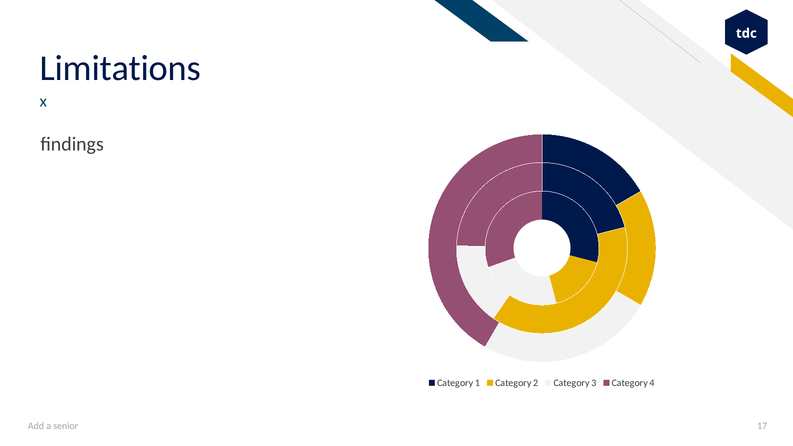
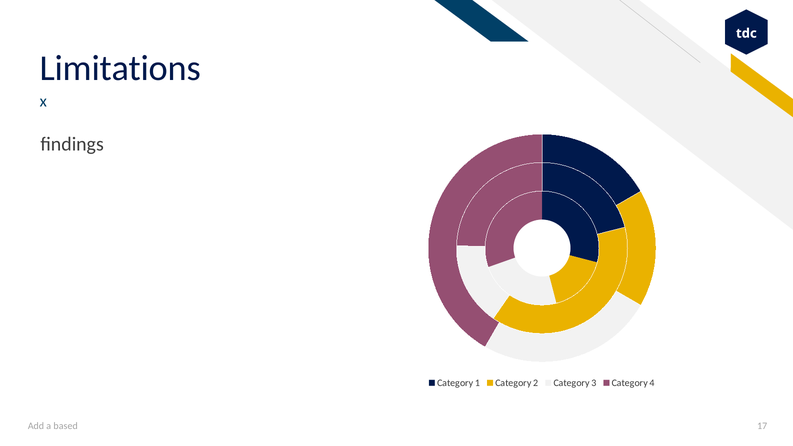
senior: senior -> based (66, 426)
